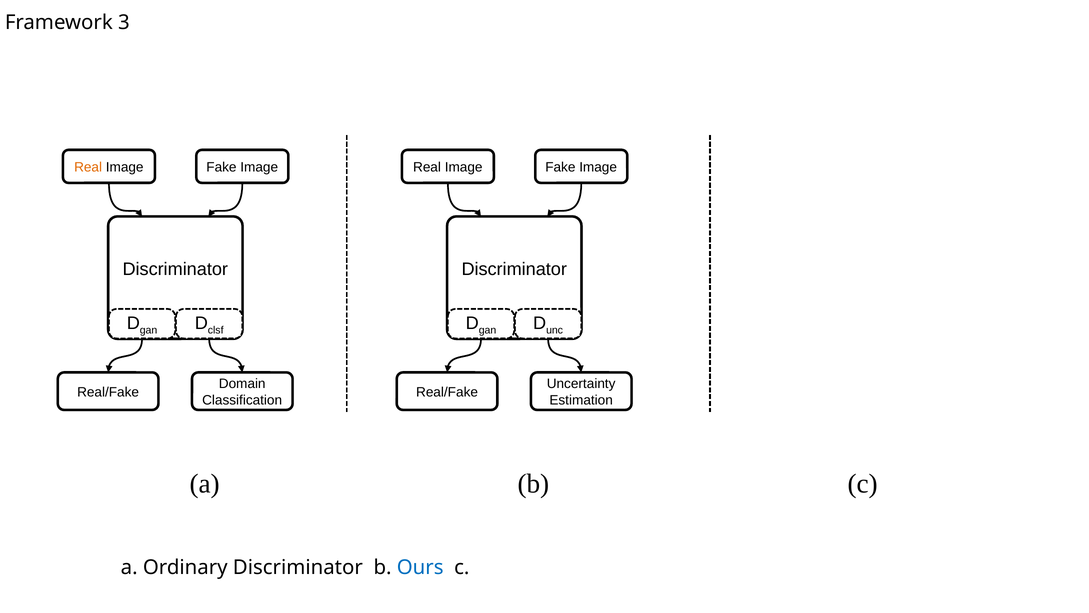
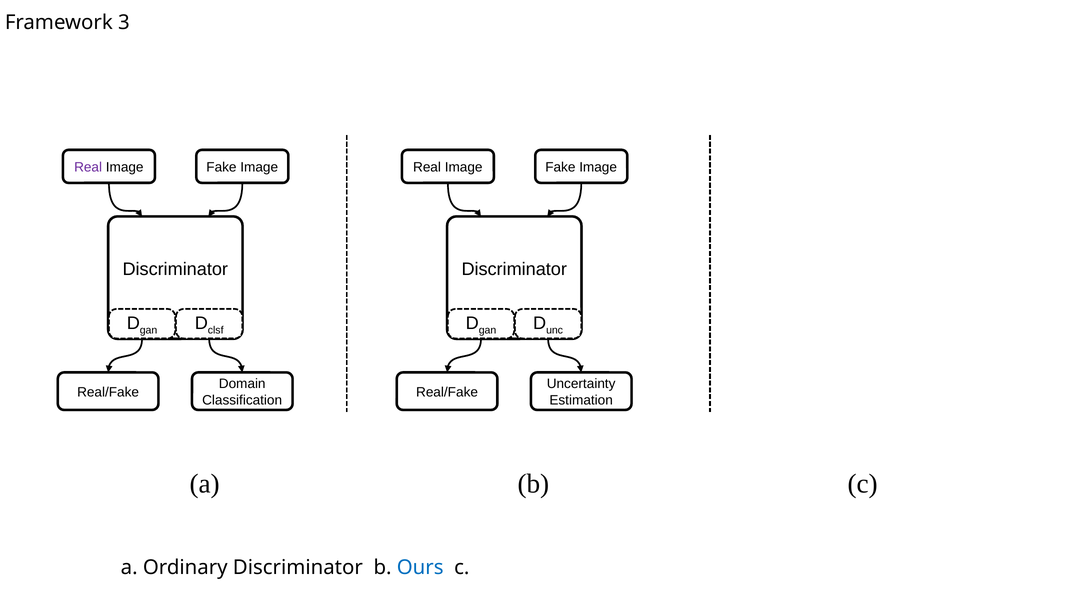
Real colour: orange -> purple (88, 167)
